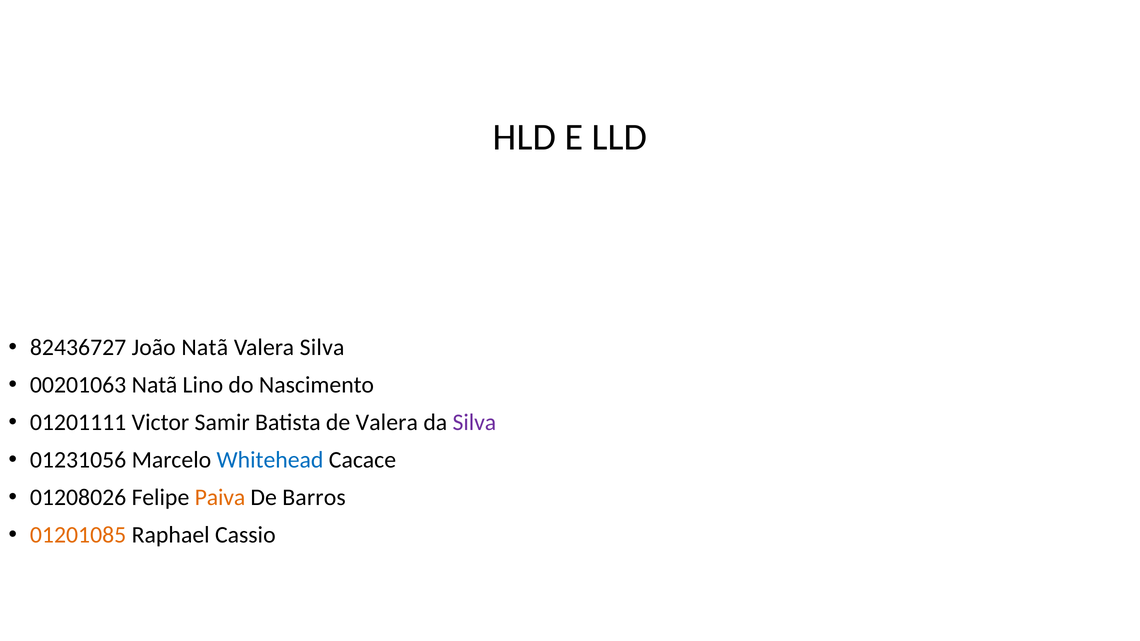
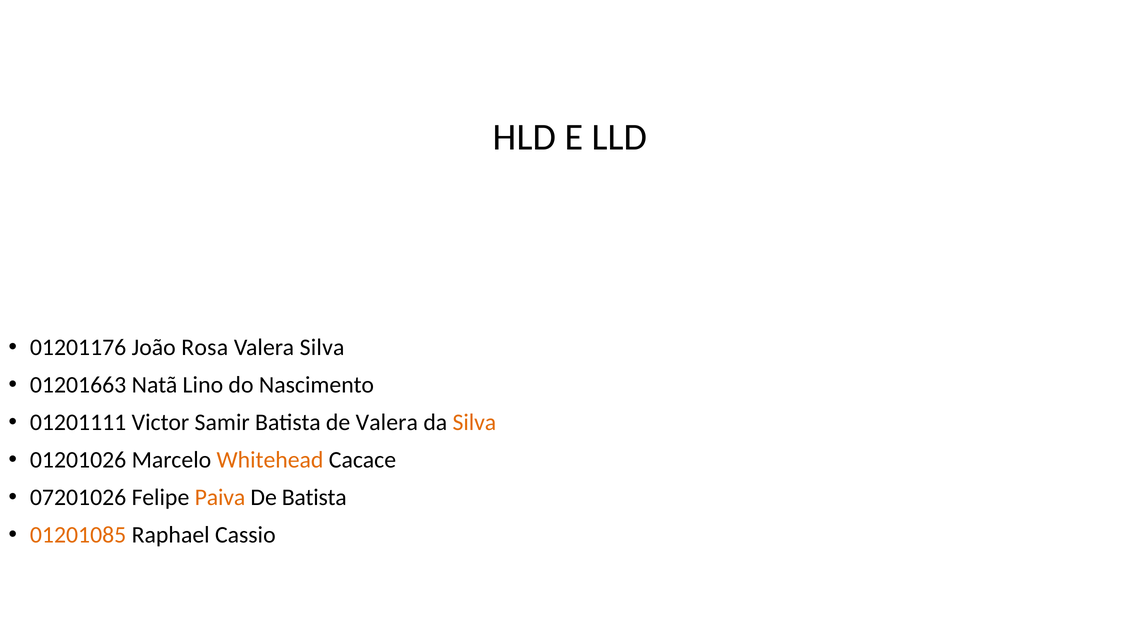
82436727: 82436727 -> 01201176 (78, 347)
João Natã: Natã -> Rosa (205, 347)
00201063: 00201063 -> 01201663 (78, 385)
Silva colour: purple -> orange (474, 422)
01231056: 01231056 -> 01201026 (78, 460)
Whitehead colour: blue -> orange (270, 460)
01208026: 01208026 -> 07201026 (78, 498)
De Barros: Barros -> Batista (314, 498)
